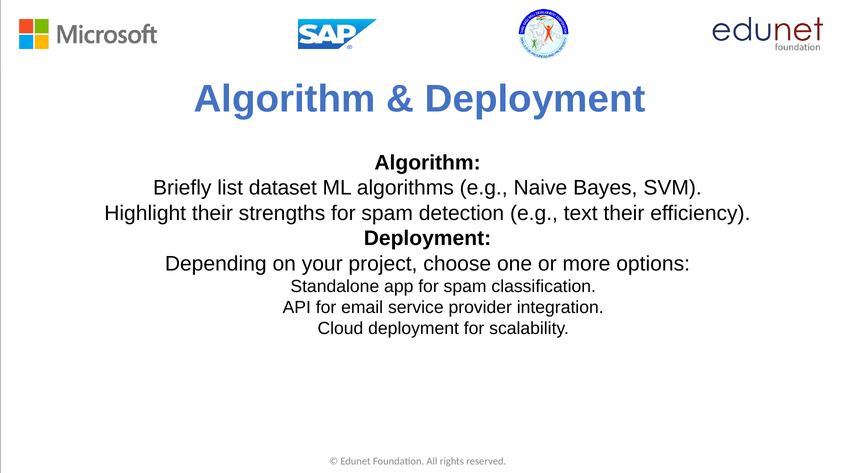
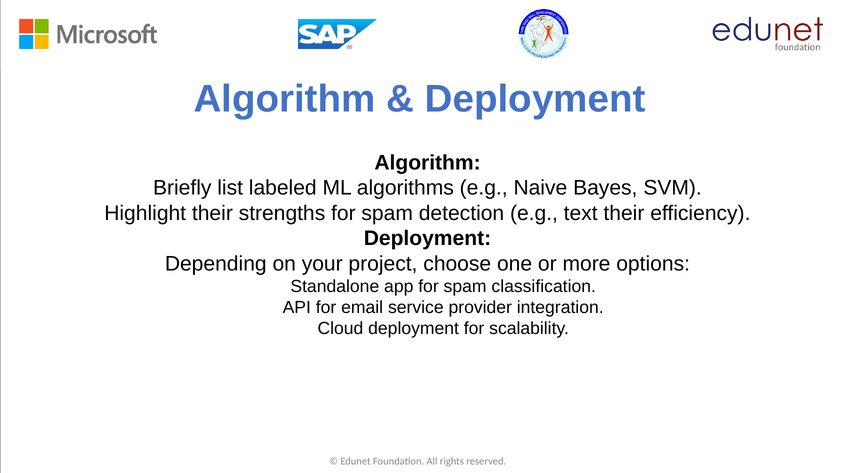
dataset: dataset -> labeled (283, 188)
